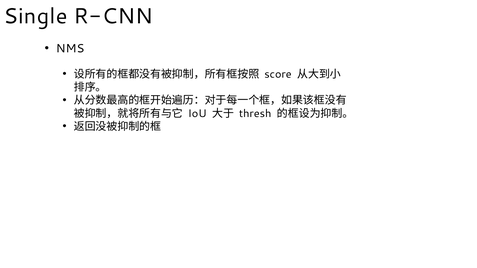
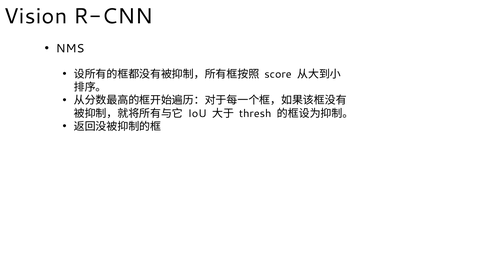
Single: Single -> Vision (35, 16)
